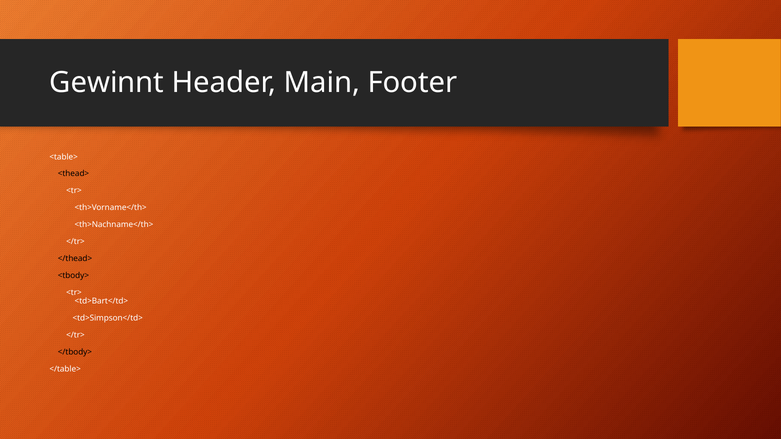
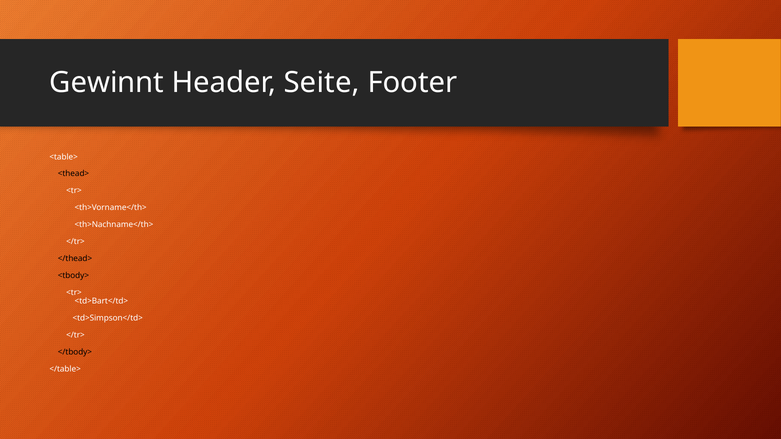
Main: Main -> Seite (322, 83)
